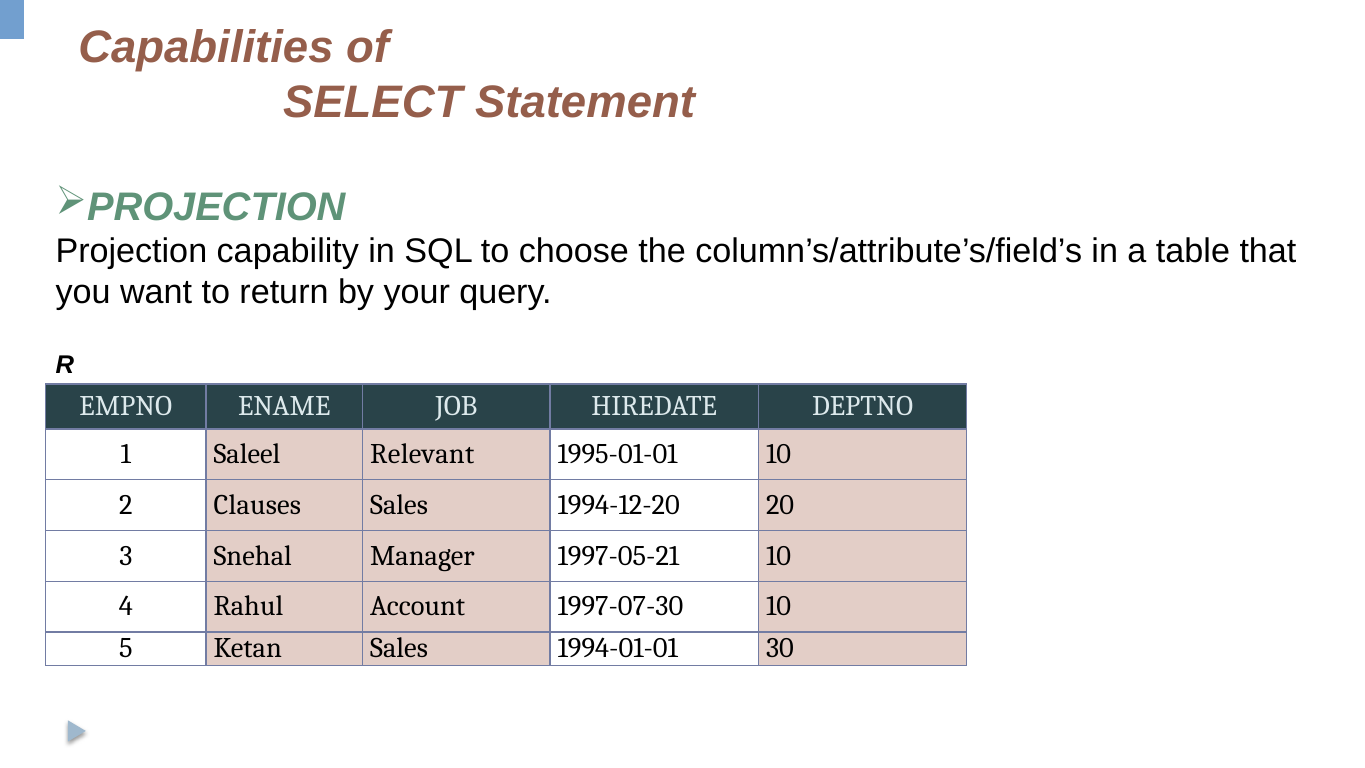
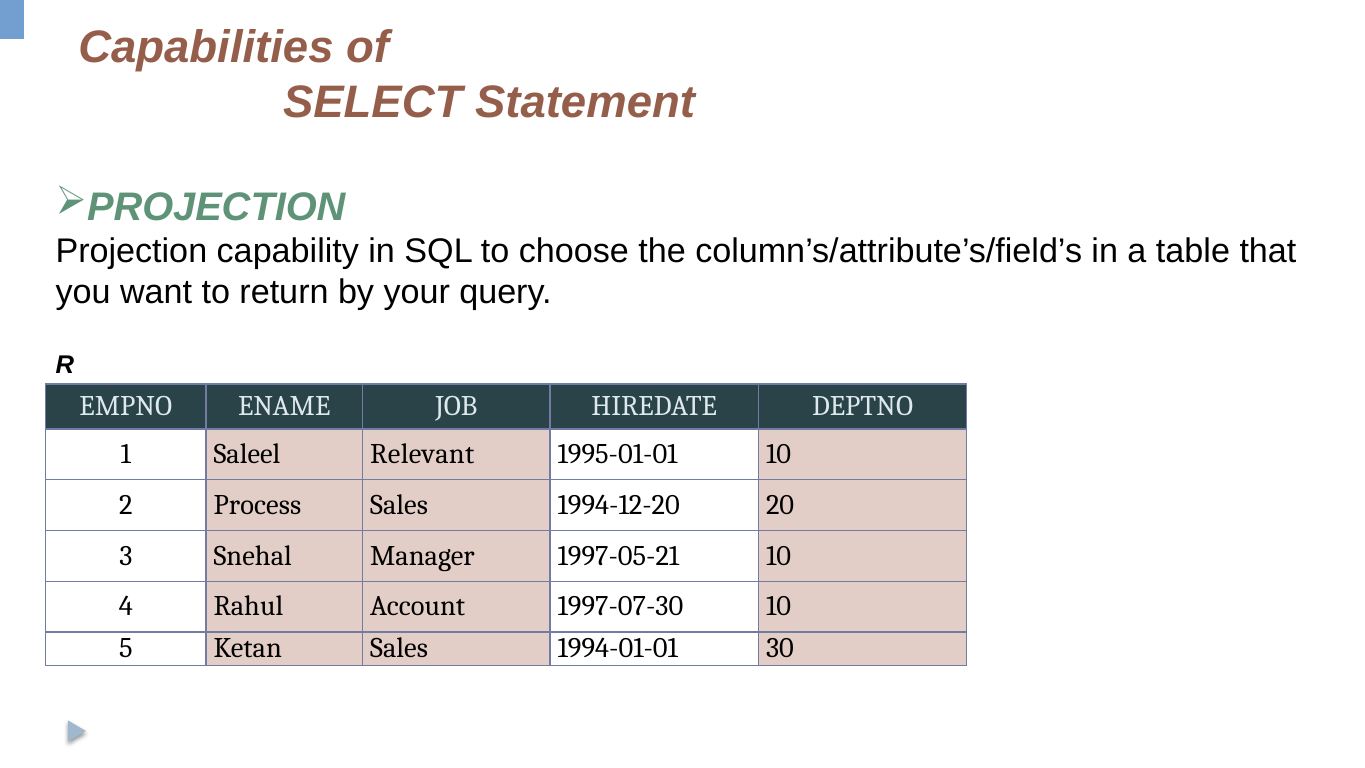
Clauses: Clauses -> Process (257, 505)
